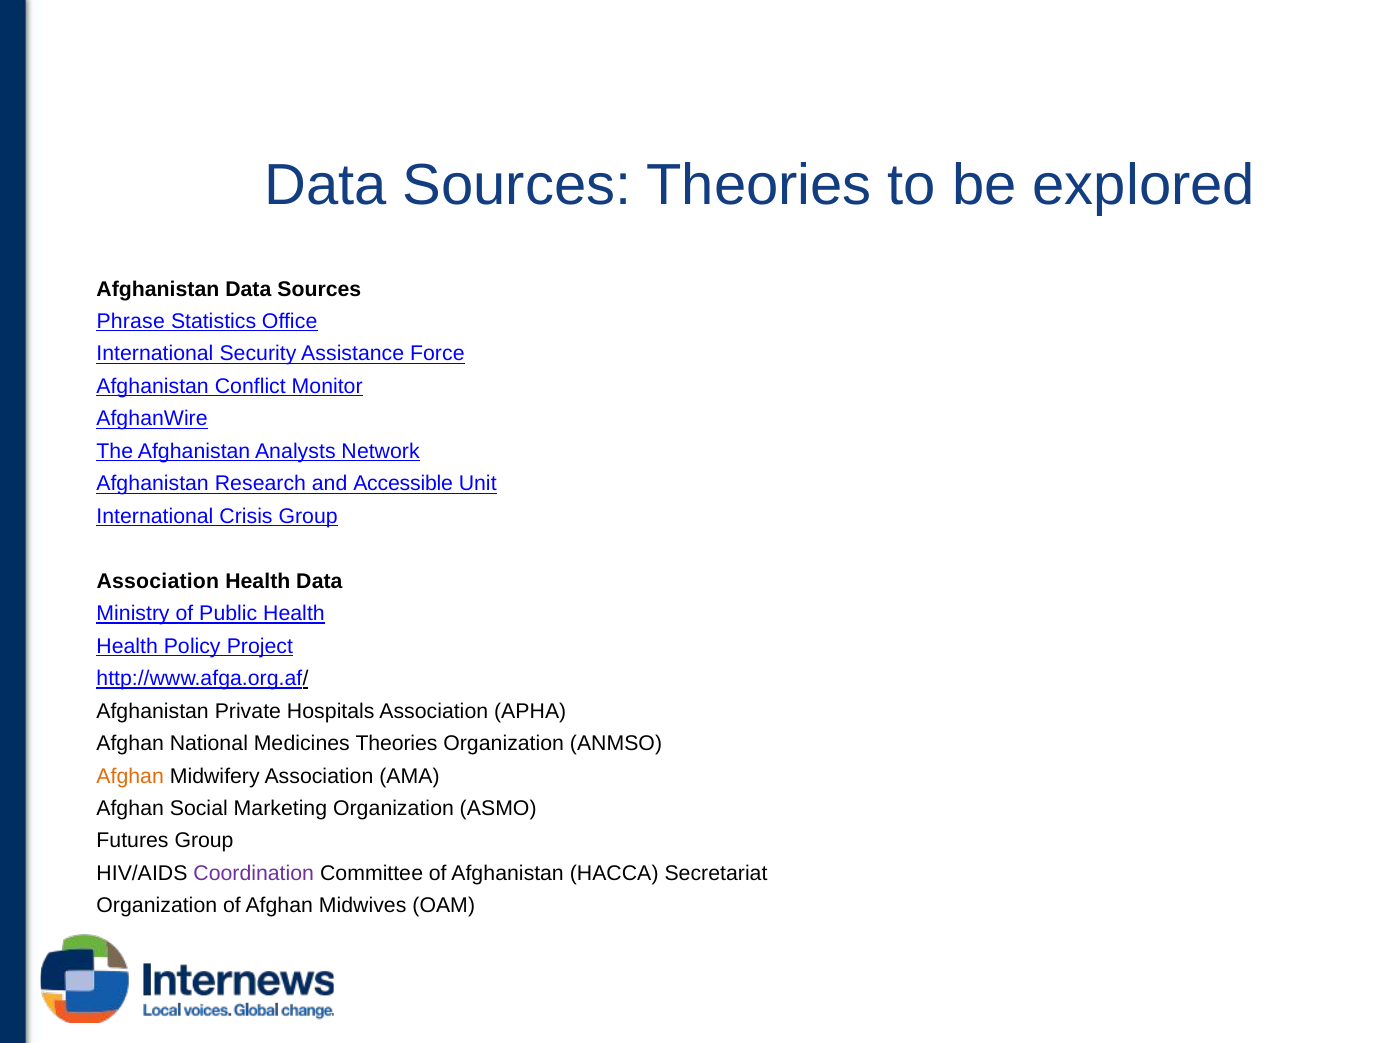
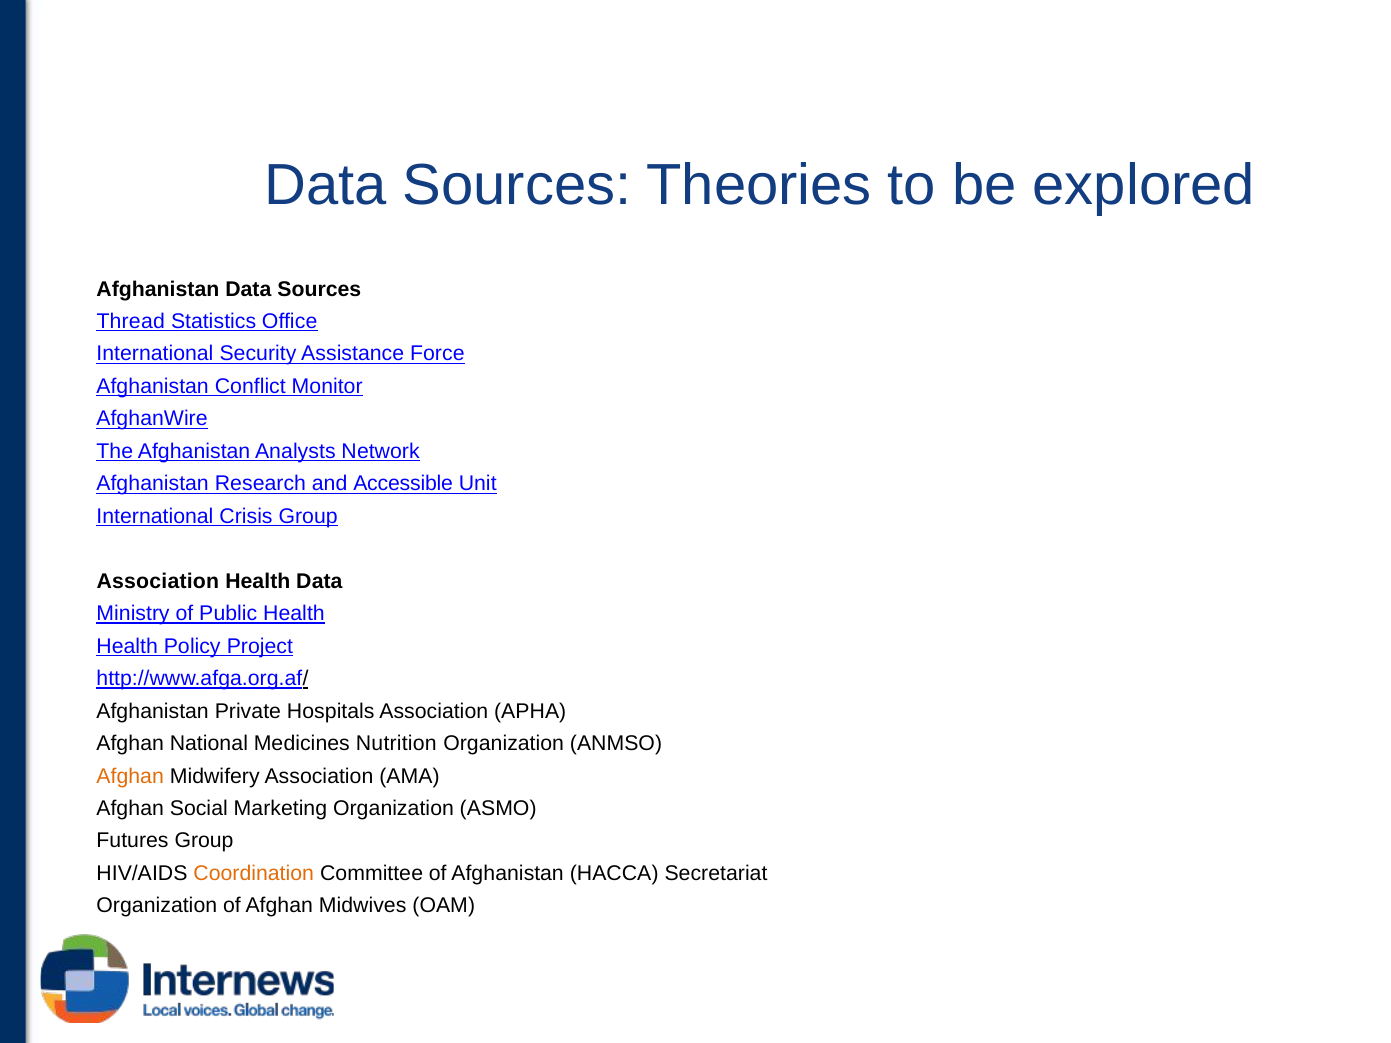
Phrase: Phrase -> Thread (131, 322)
Medicines Theories: Theories -> Nutrition (396, 744)
Coordination colour: purple -> orange (254, 874)
